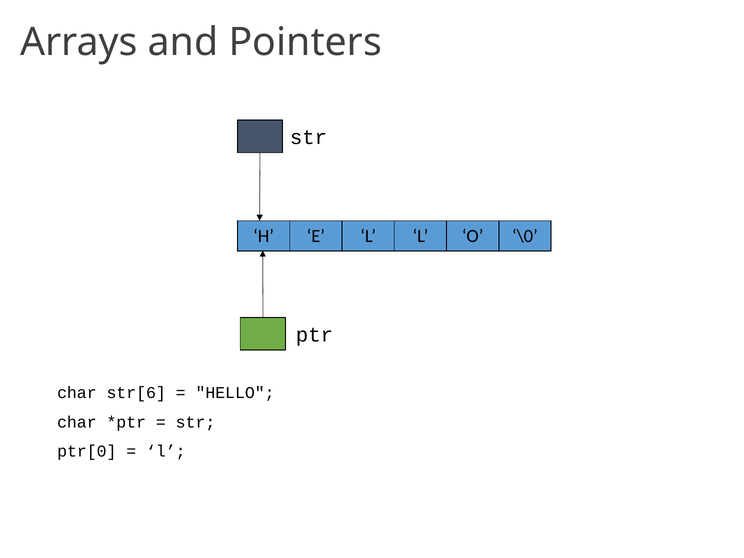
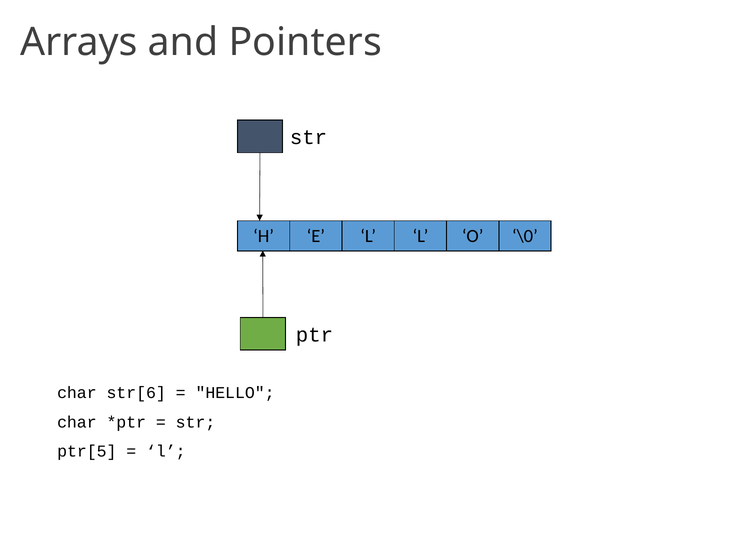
ptr[0: ptr[0 -> ptr[5 (87, 451)
